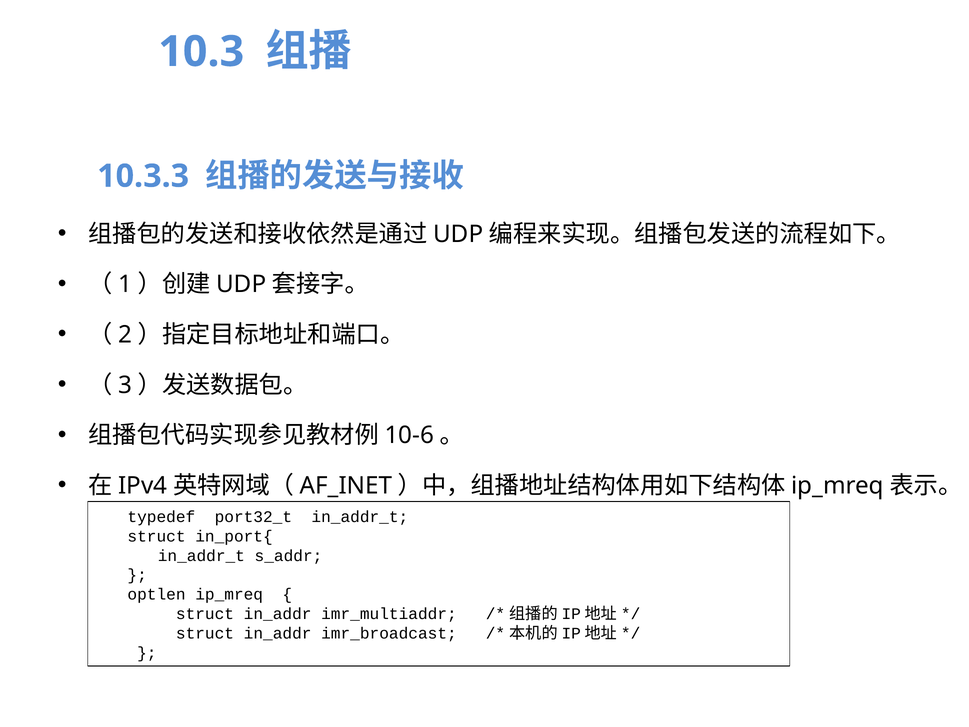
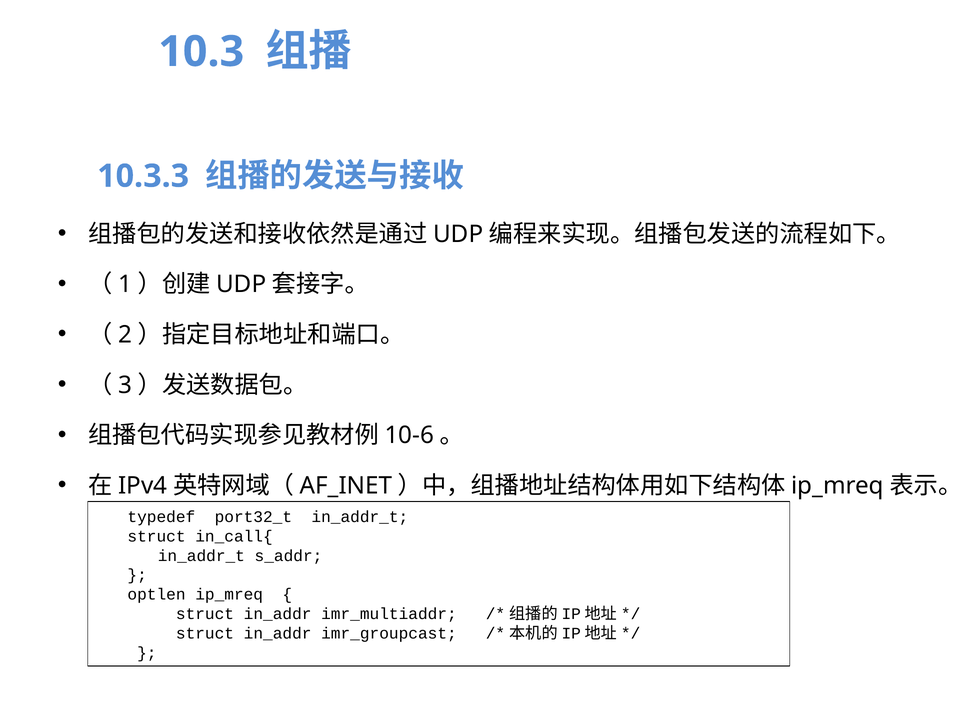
in_port{: in_port{ -> in_call{ (234, 536)
imr_broadcast: imr_broadcast -> imr_groupcast (389, 633)
